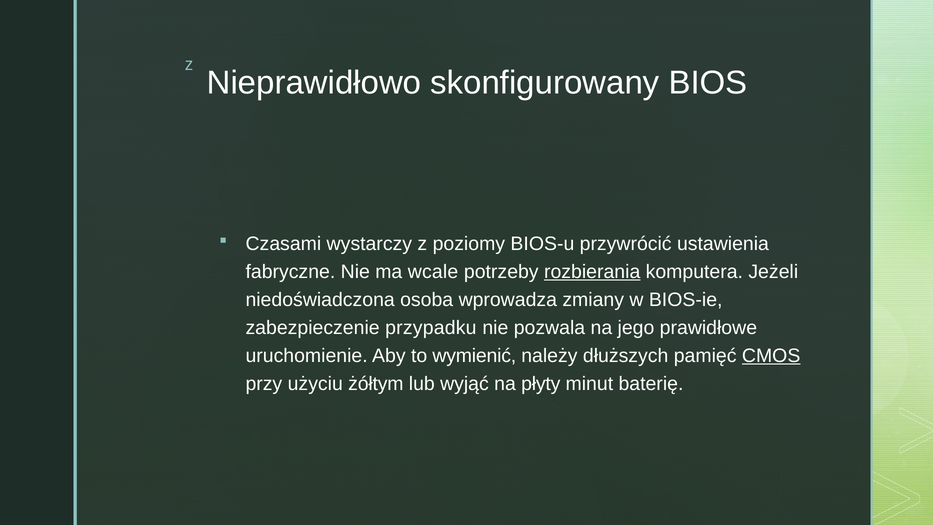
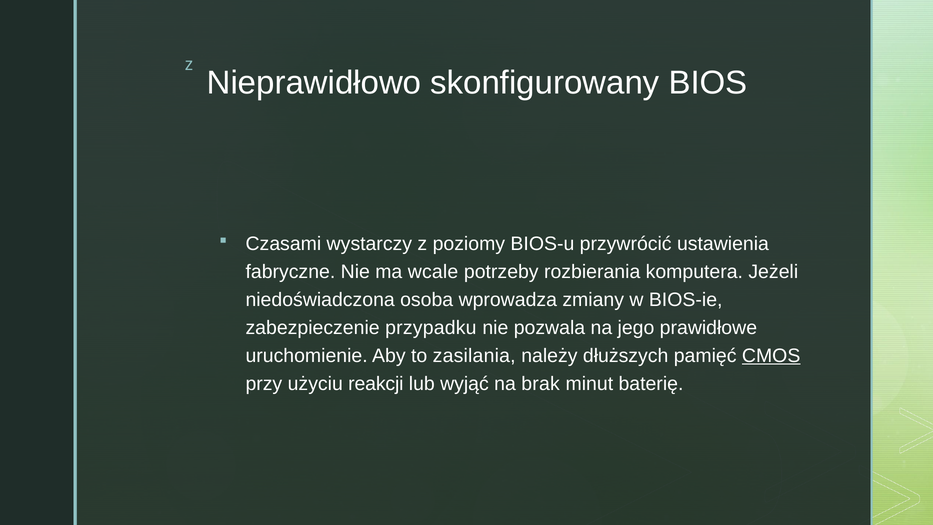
rozbierania underline: present -> none (592, 272)
wymienić: wymienić -> zasilania (474, 356)
żółtym: żółtym -> reakcji (376, 384)
płyty: płyty -> brak (541, 384)
